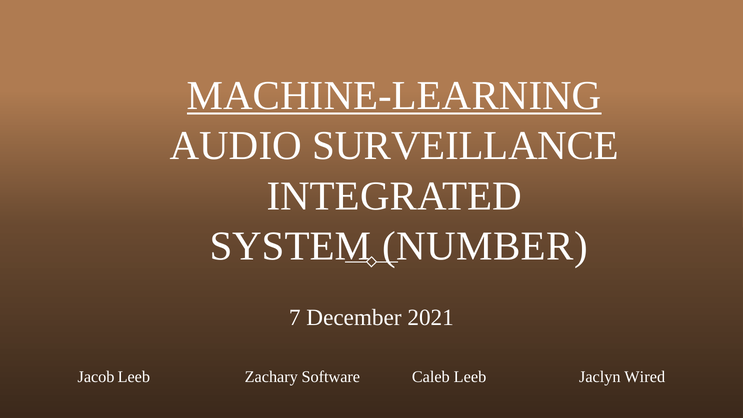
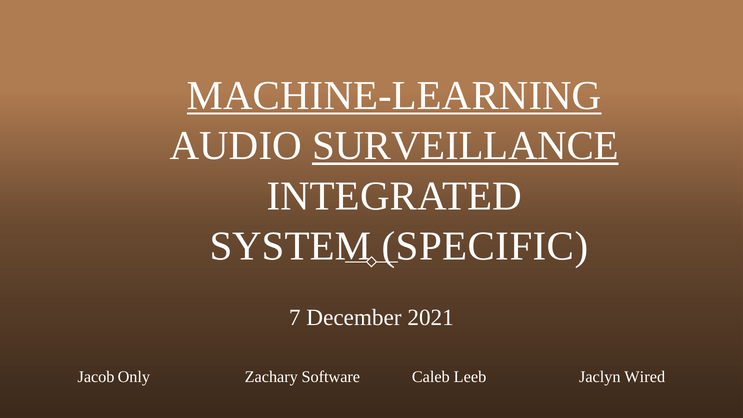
SURVEILLANCE underline: none -> present (465, 146)
NUMBER: NUMBER -> SPECIFIC (485, 246)
Jacob Leeb: Leeb -> Only (134, 377)
